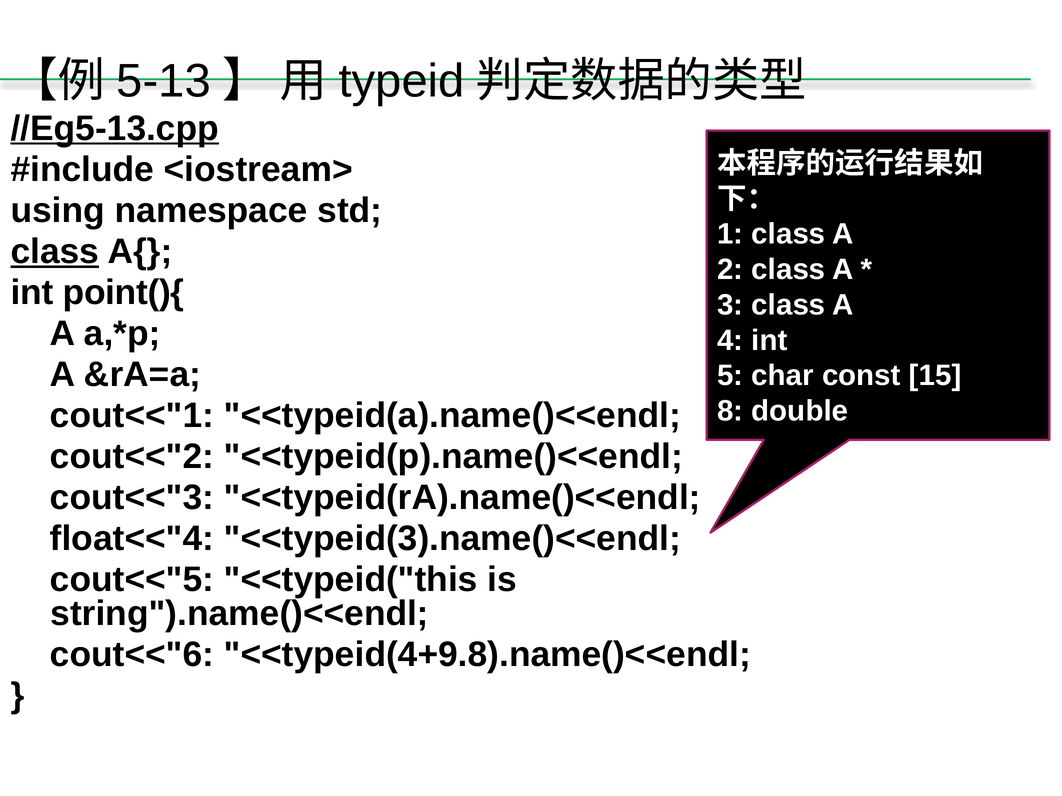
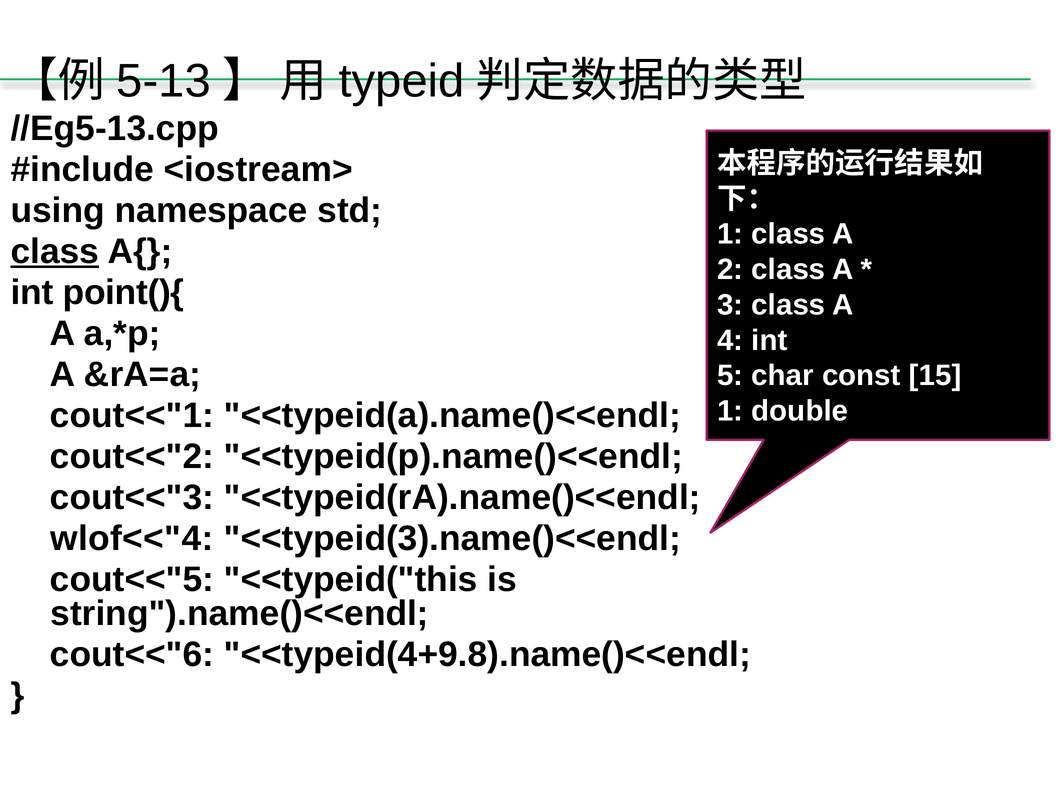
//Eg5-13.cpp underline: present -> none (115, 129)
8: 8 -> 1 (730, 411)
float<<"4: float<<"4 -> wlof<<"4 (132, 539)
